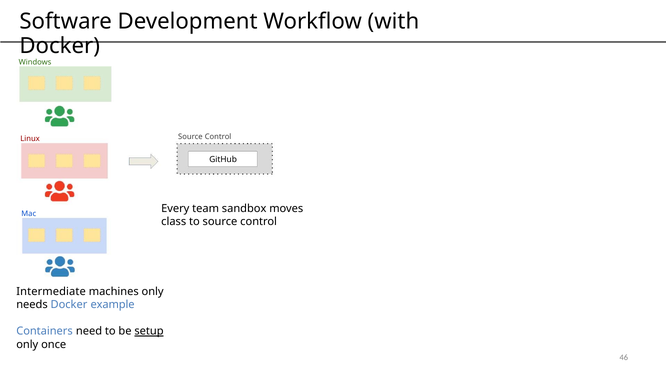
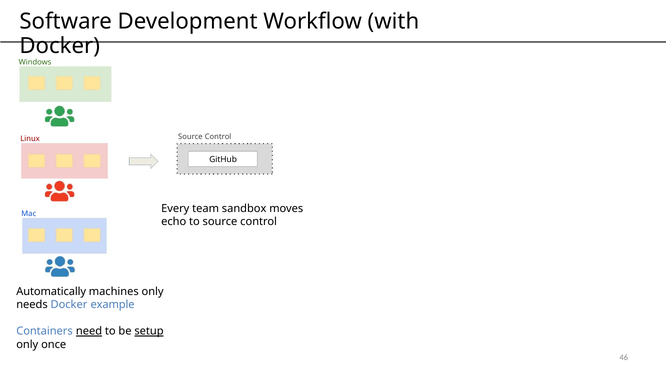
class: class -> echo (174, 222)
Intermediate: Intermediate -> Automatically (51, 292)
need underline: none -> present (89, 332)
